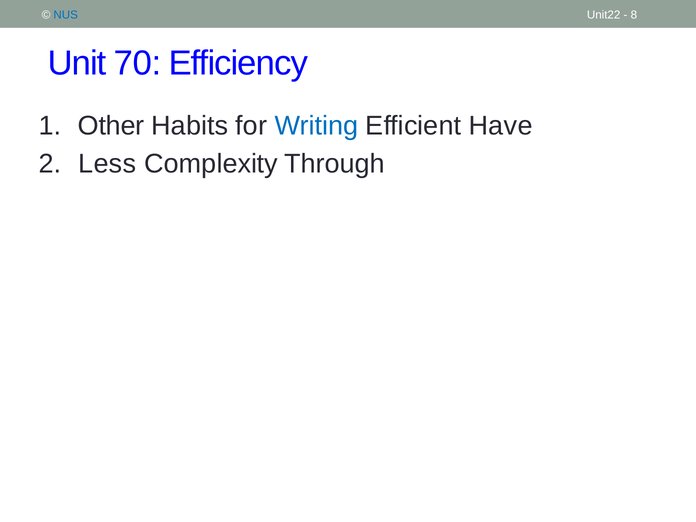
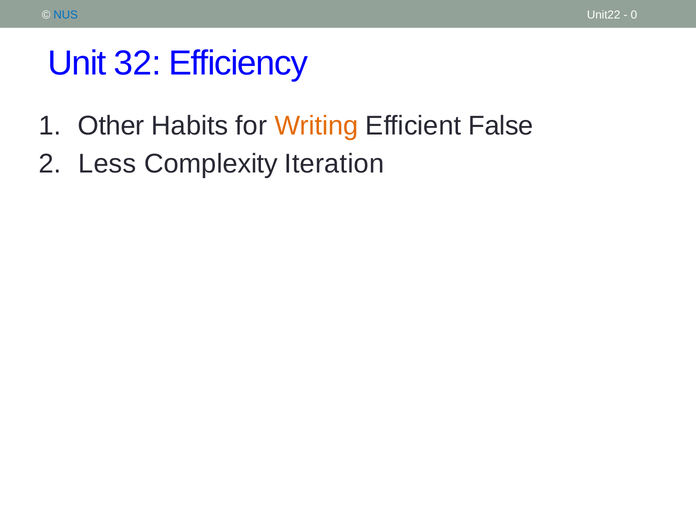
8: 8 -> 0 (634, 15)
70: 70 -> 32 (138, 63)
Writing colour: blue -> orange (316, 126)
Have: Have -> False (501, 126)
Through: Through -> Iteration (334, 164)
